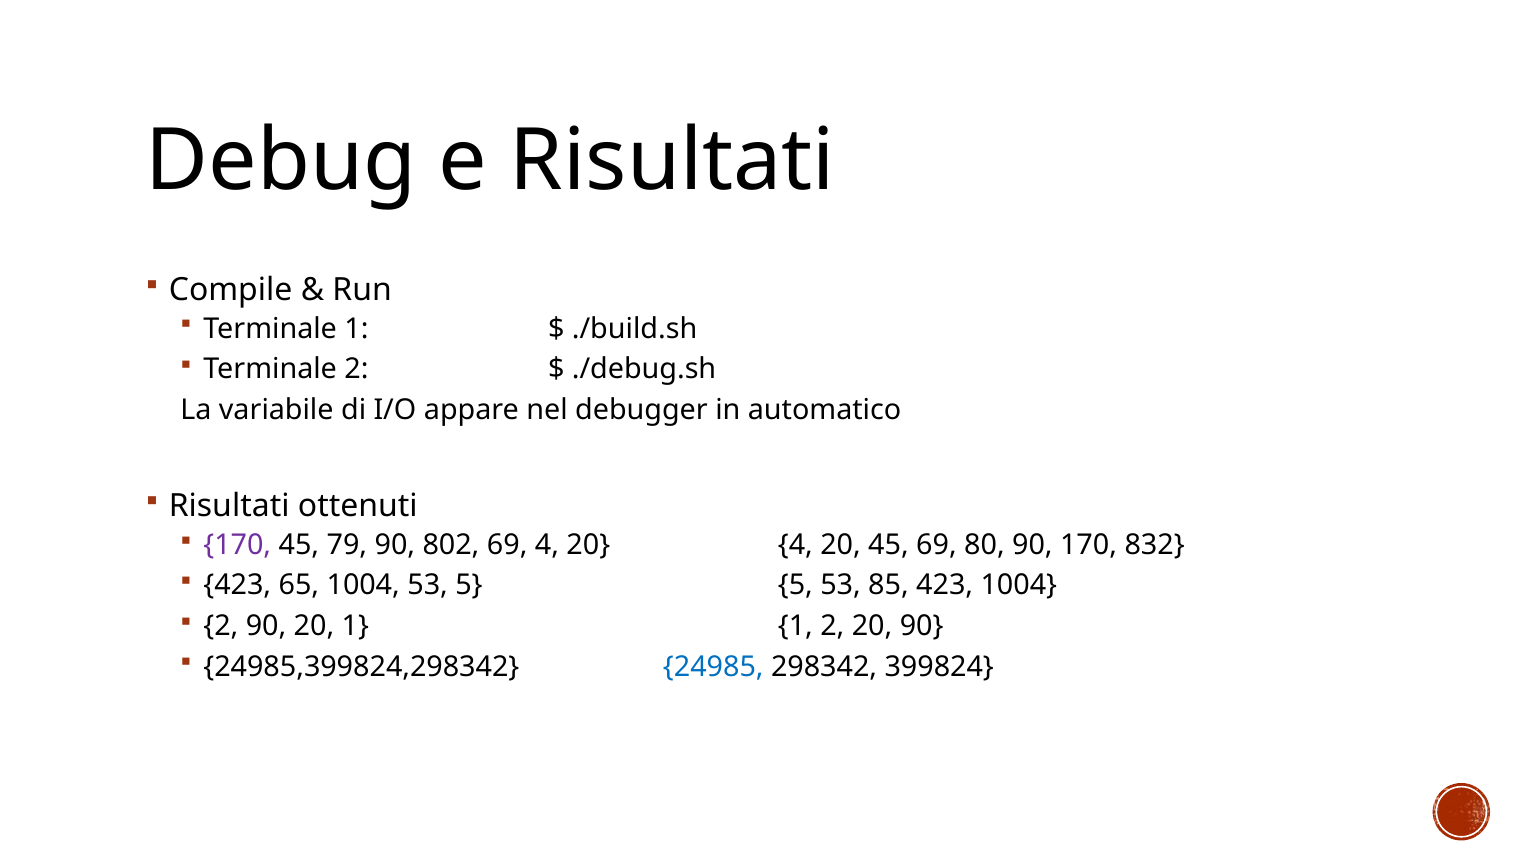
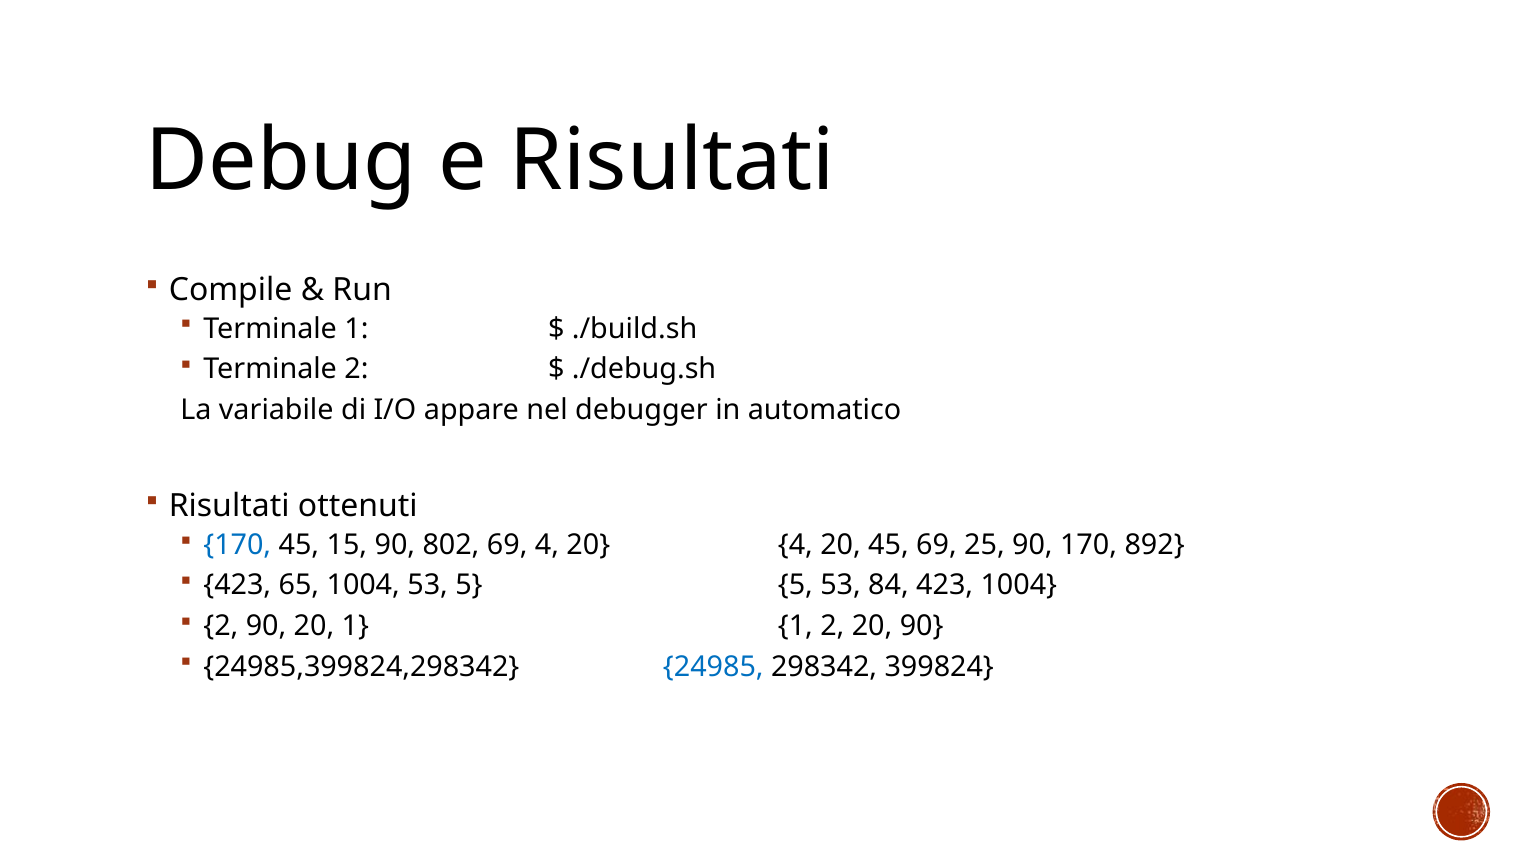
170 colour: purple -> blue (237, 545)
79: 79 -> 15 (347, 545)
80: 80 -> 25 (984, 545)
832: 832 -> 892 (1155, 545)
85: 85 -> 84 (888, 585)
